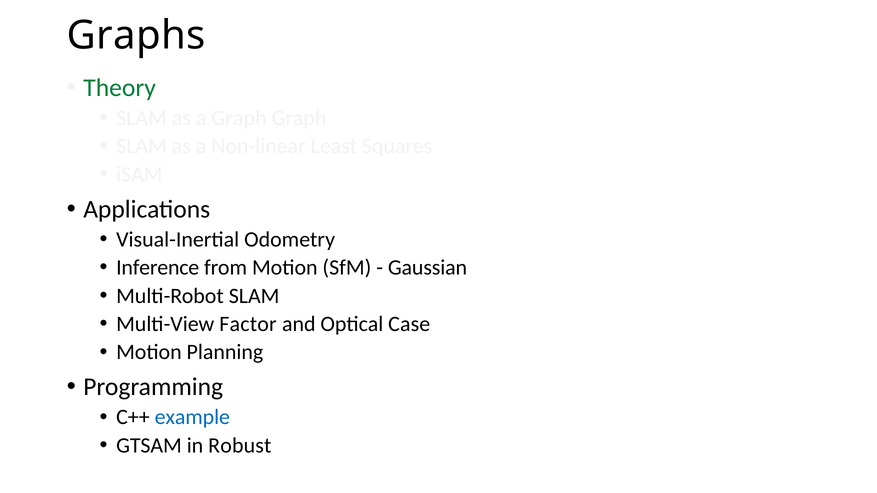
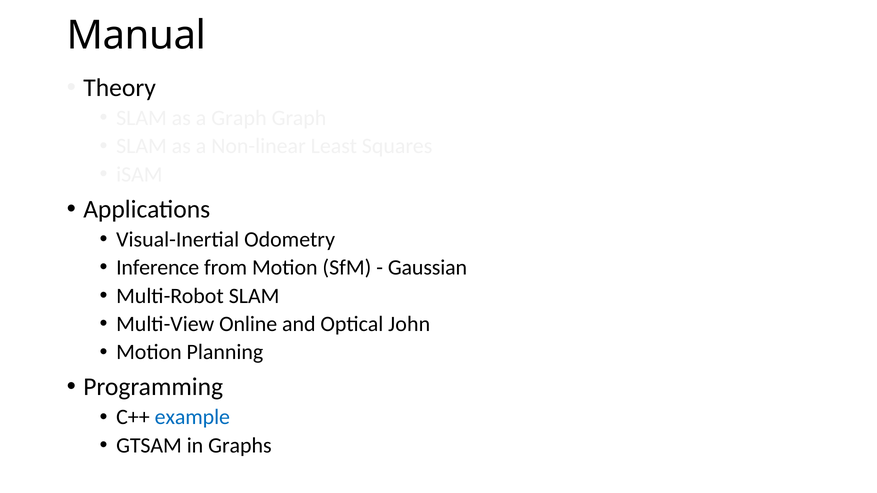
Graphs: Graphs -> Manual (137, 36)
Theory colour: green -> black (120, 88)
Factor: Factor -> Online (248, 324)
Case: Case -> John (409, 324)
Robust: Robust -> Graphs (240, 446)
